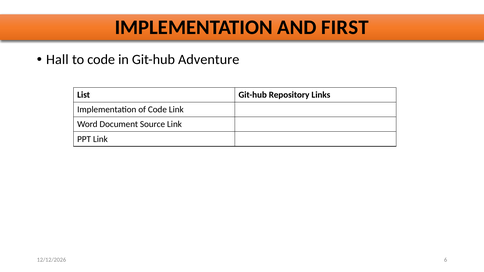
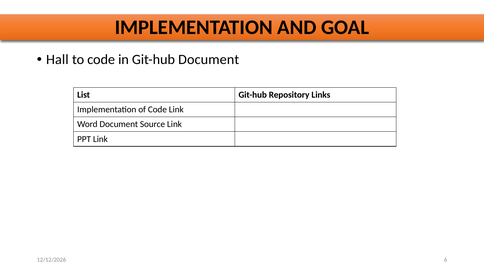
FIRST: FIRST -> GOAL (345, 27)
Git-hub Adventure: Adventure -> Document (209, 60)
